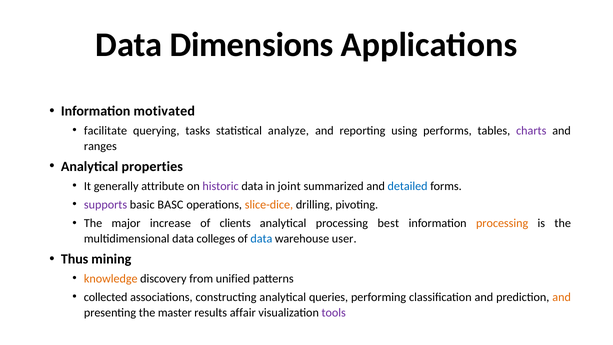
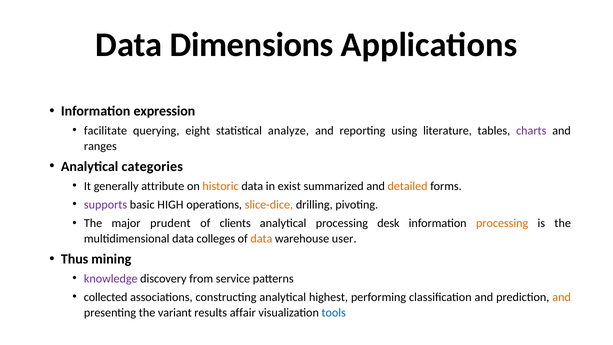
motivated: motivated -> expression (164, 111)
tasks: tasks -> eight (198, 131)
performs: performs -> literature (447, 131)
properties: properties -> categories (152, 166)
historic colour: purple -> orange (221, 186)
joint: joint -> exist (289, 186)
detailed colour: blue -> orange (408, 186)
BASC: BASC -> HIGH (170, 205)
increase: increase -> prudent (170, 223)
best: best -> desk (388, 223)
data colour: blue -> orange (261, 239)
knowledge colour: orange -> purple (111, 278)
unified: unified -> service (233, 278)
queries: queries -> highest (329, 297)
master: master -> variant (175, 313)
tools colour: purple -> blue (334, 313)
